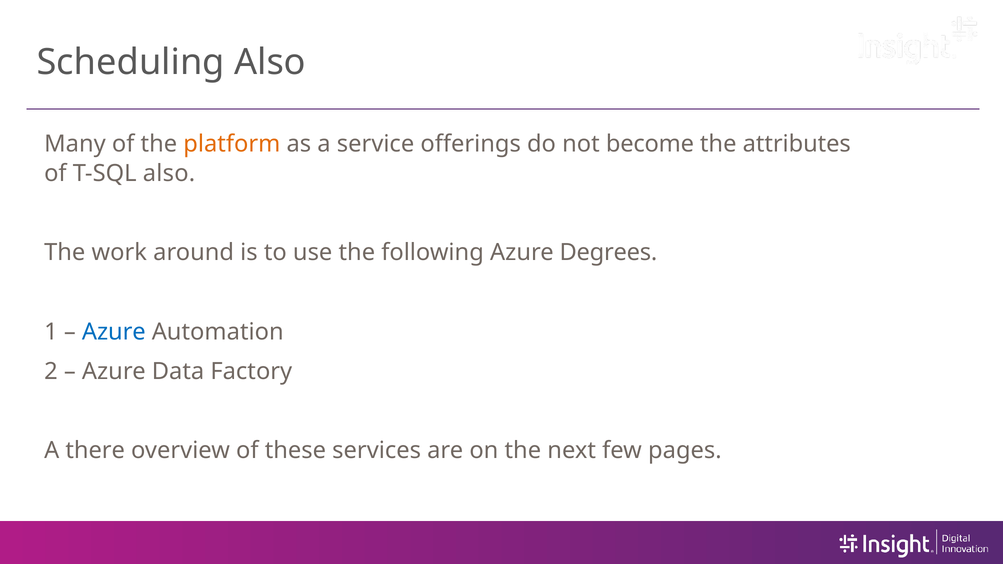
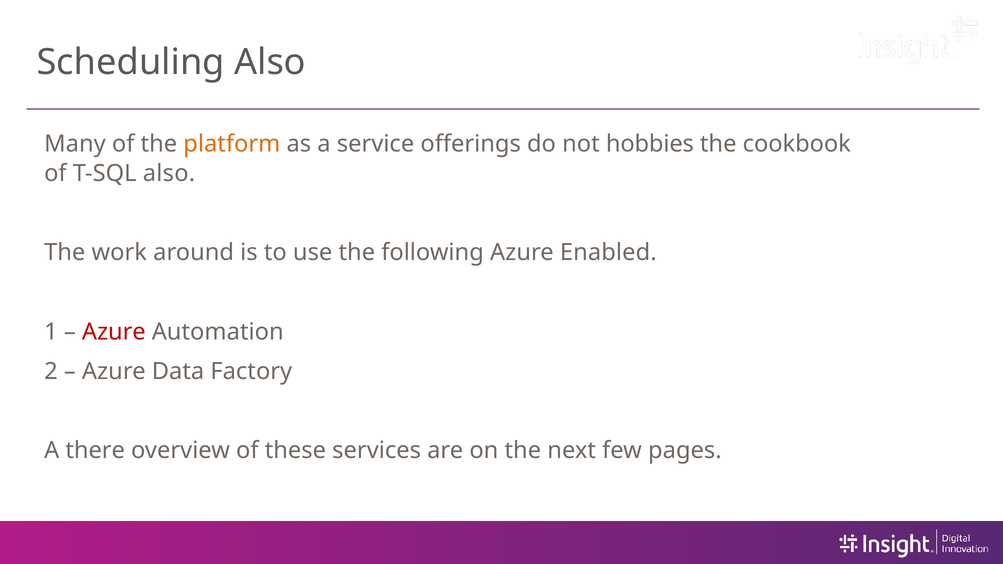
become: become -> hobbies (650, 144)
attributes: attributes -> cookbook (797, 144)
Degrees: Degrees -> Enabled (608, 253)
Azure colour: blue -> red (114, 332)
